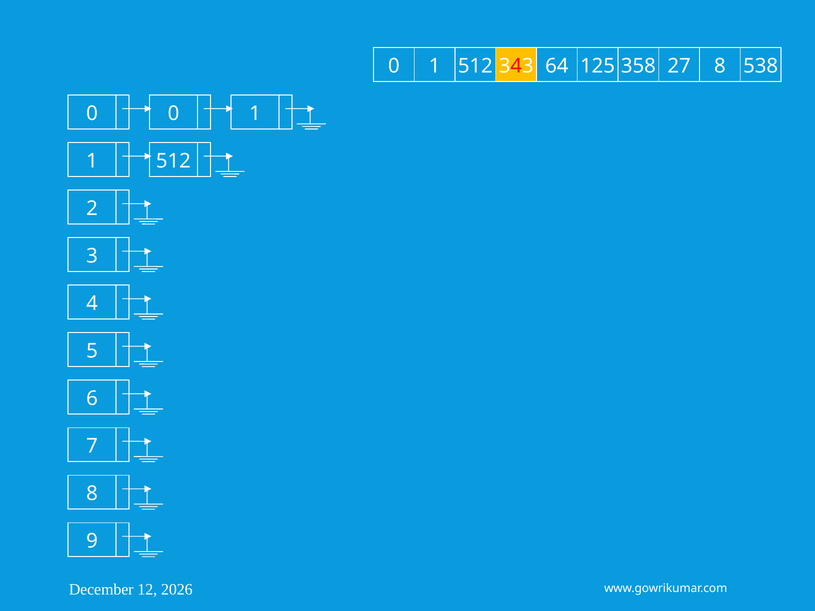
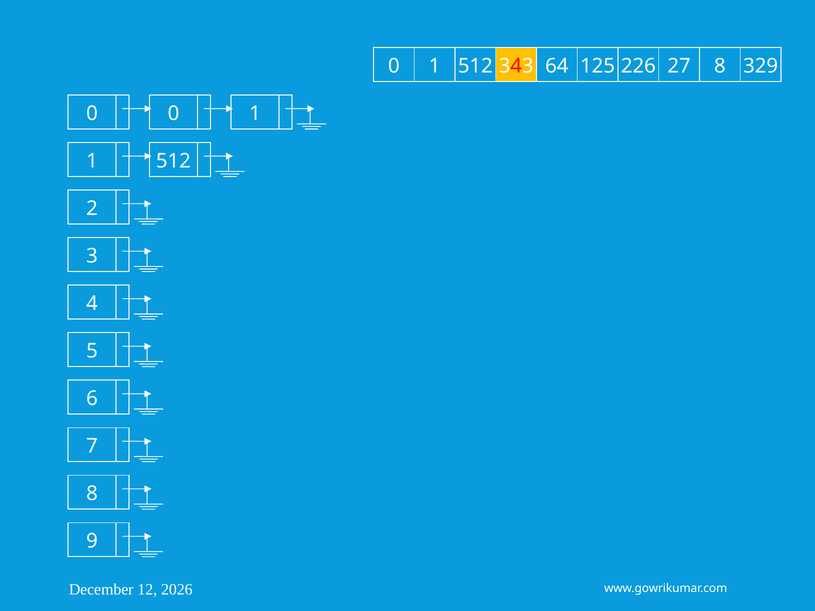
358: 358 -> 226 (638, 66)
538: 538 -> 329 (761, 66)
